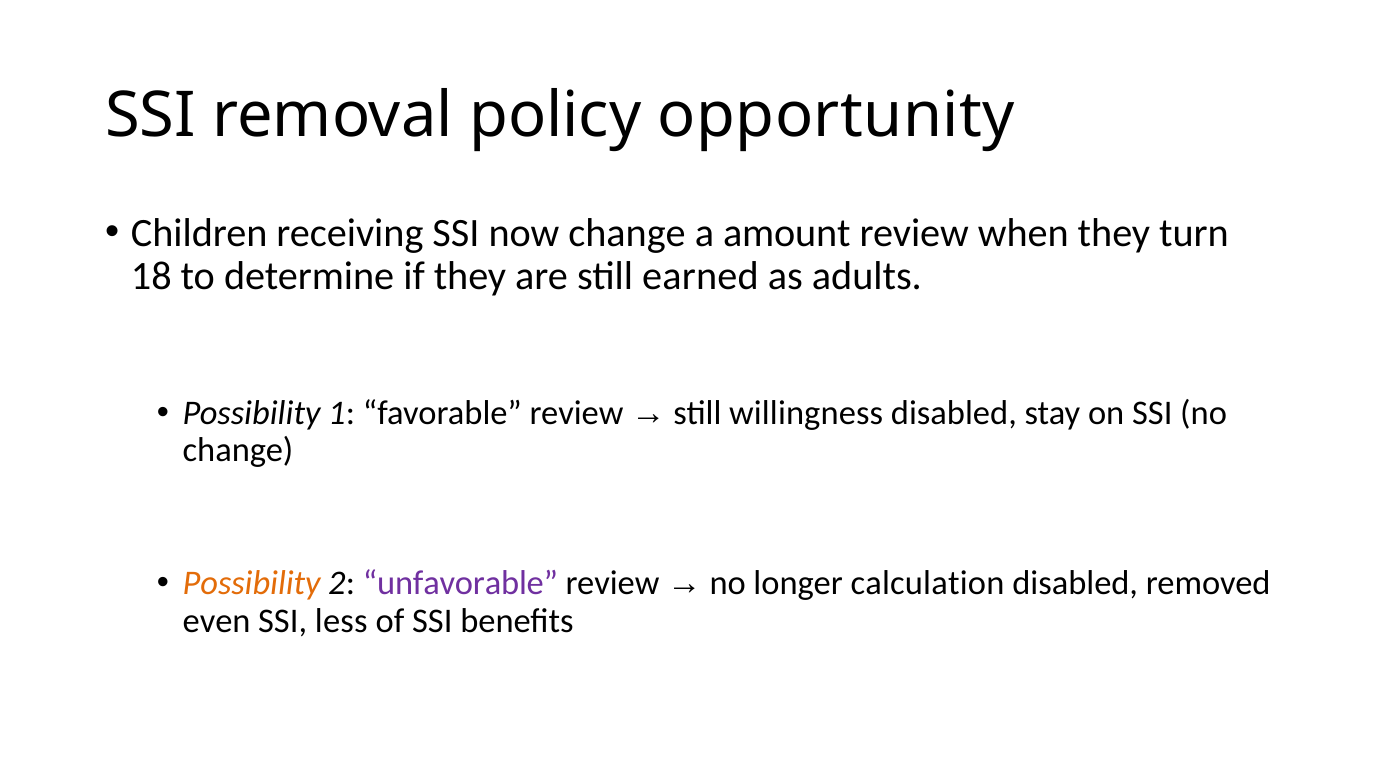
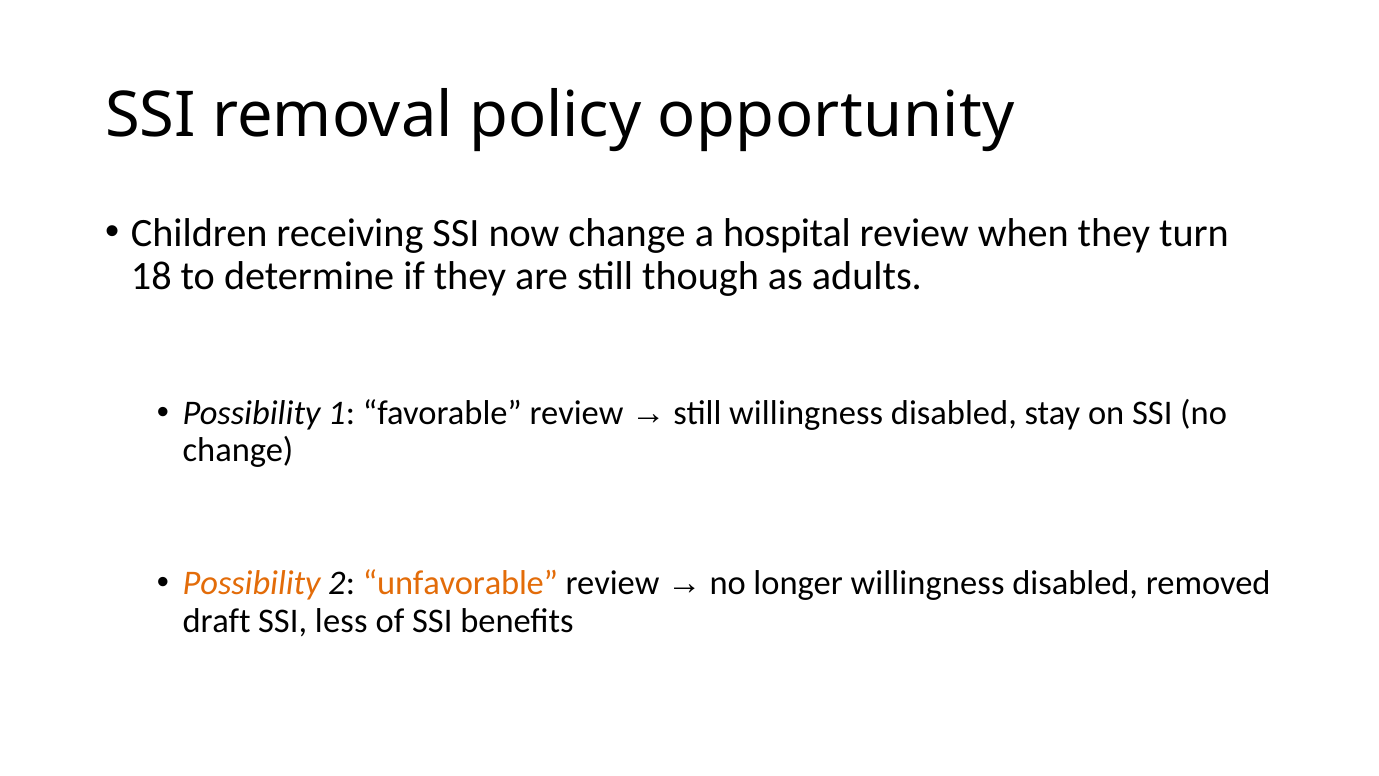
amount: amount -> hospital (787, 233)
earned: earned -> though (701, 277)
unfavorable colour: purple -> orange (460, 583)
longer calculation: calculation -> willingness (928, 583)
even: even -> draft (217, 620)
